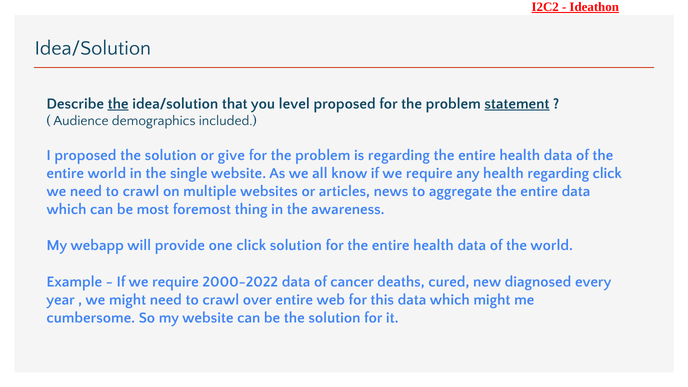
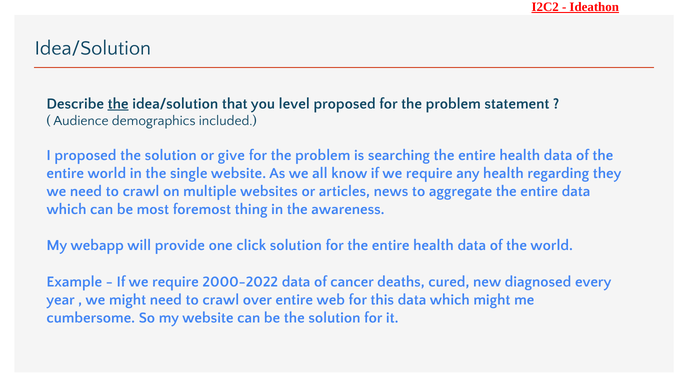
statement underline: present -> none (517, 104)
is regarding: regarding -> searching (399, 155)
regarding click: click -> they (607, 173)
